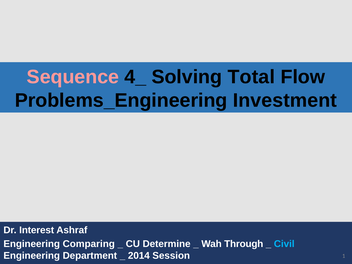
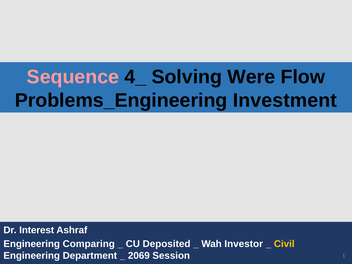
Total: Total -> Were (251, 77)
Determine: Determine -> Deposited (167, 244)
Through: Through -> Investor (244, 244)
Civil colour: light blue -> yellow (284, 244)
2014: 2014 -> 2069 (139, 256)
